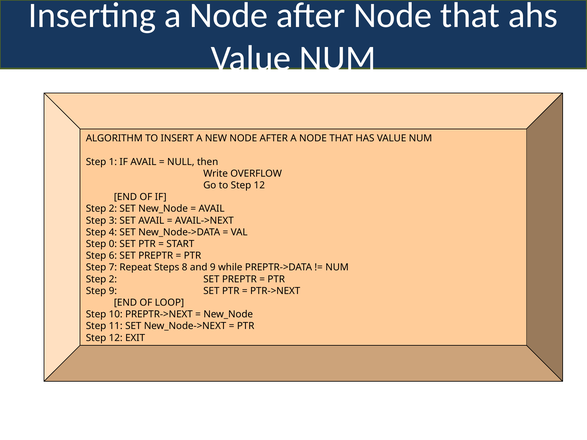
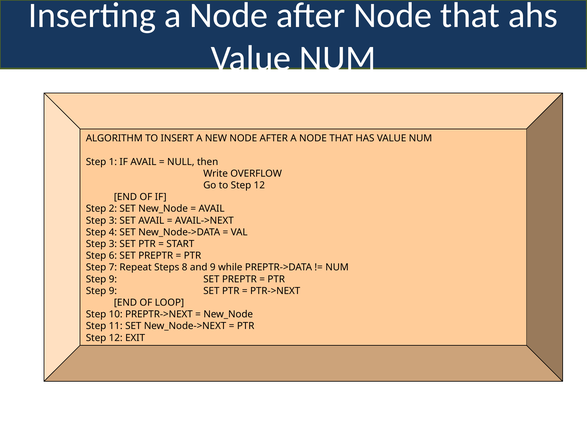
0: 0 -> 3 (113, 244)
2: 2 -> 9 (113, 279)
